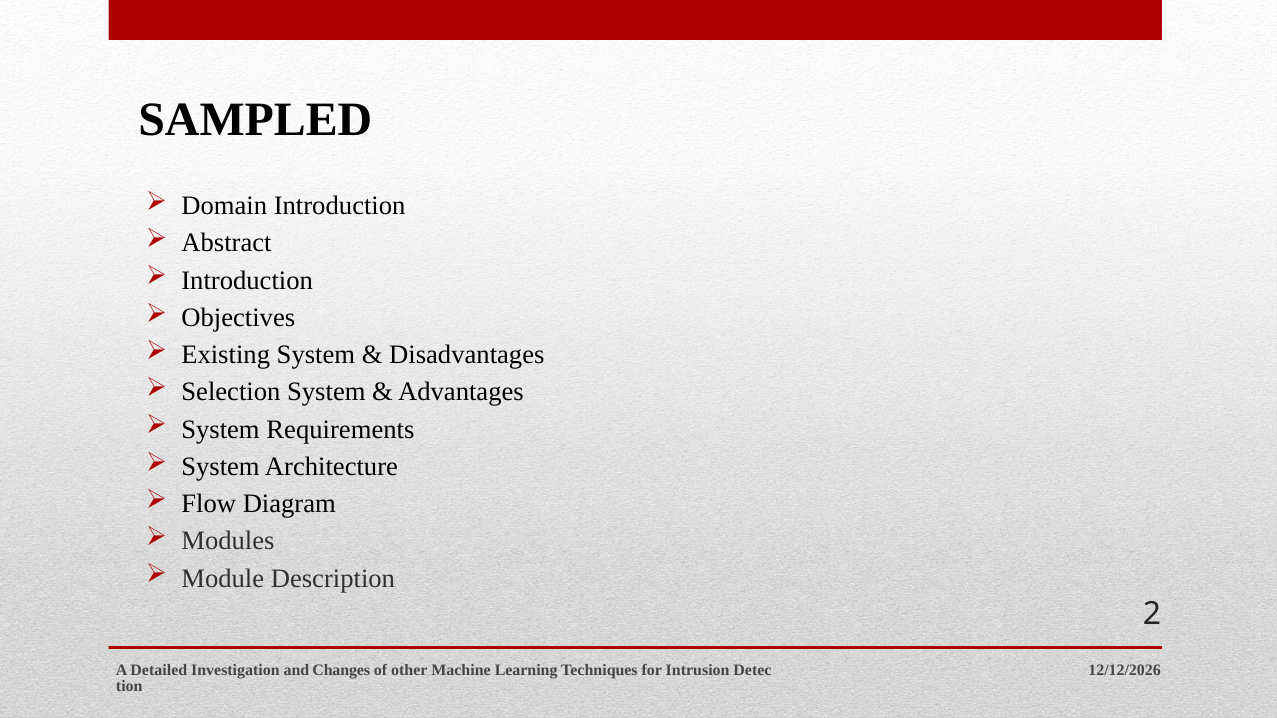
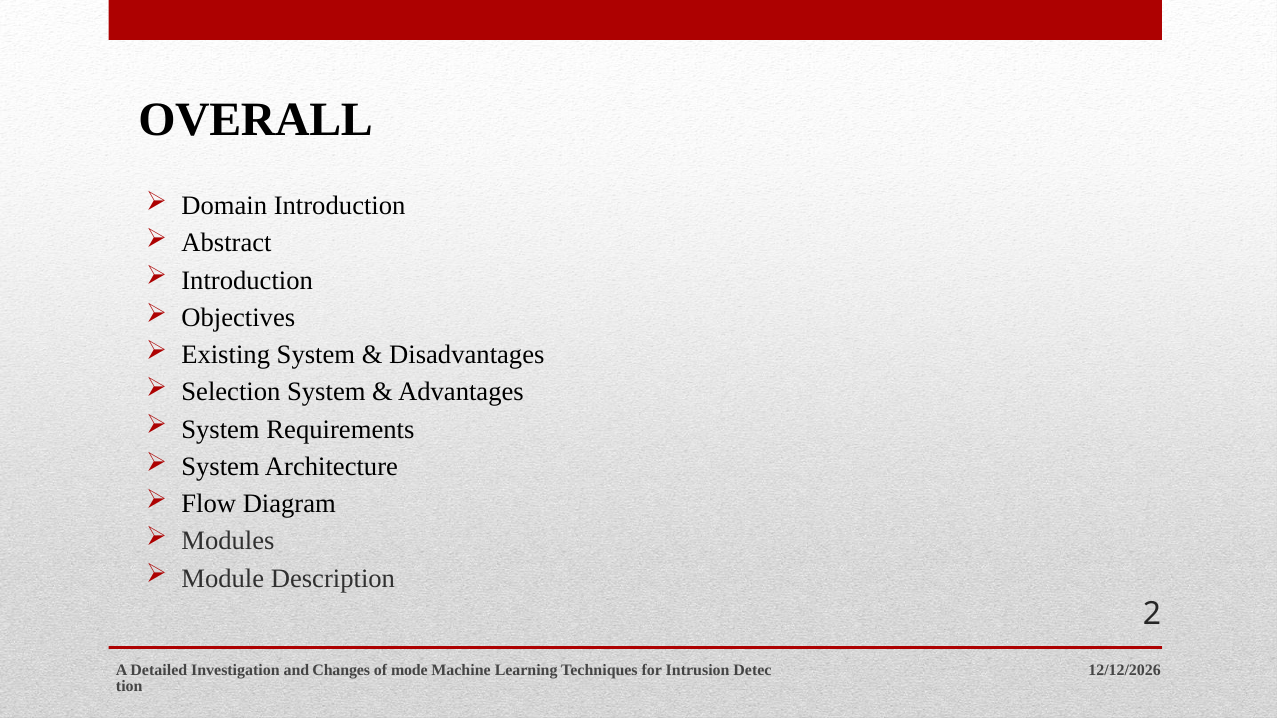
SAMPLED: SAMPLED -> OVERALL (256, 119)
other: other -> mode (409, 671)
